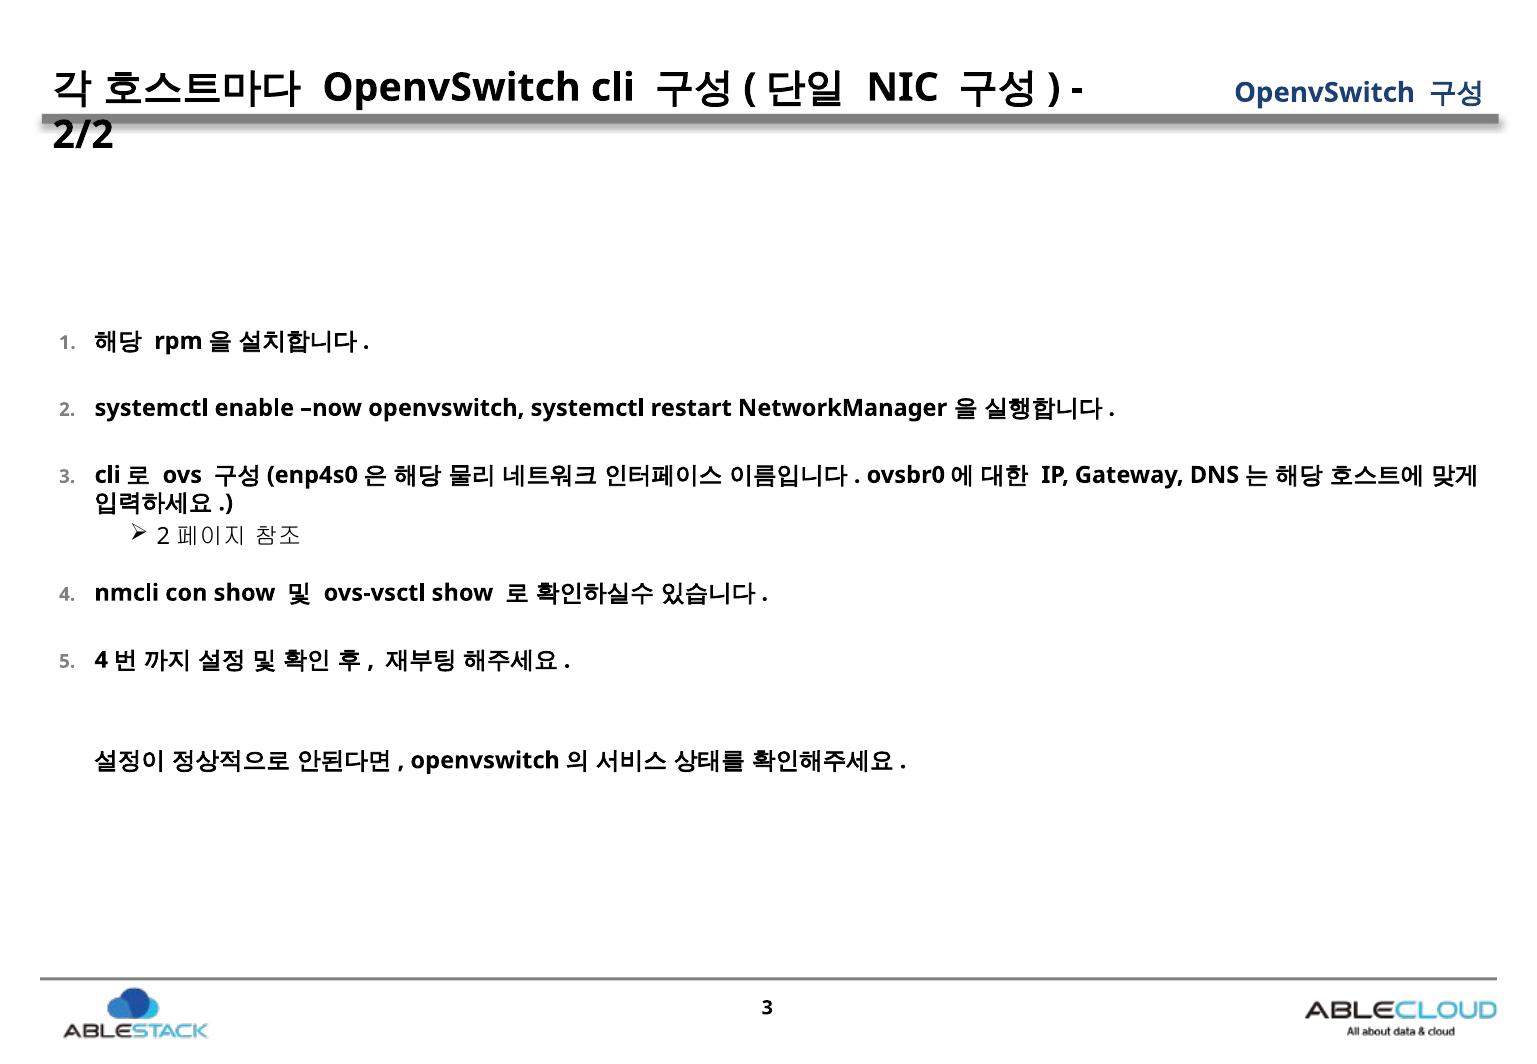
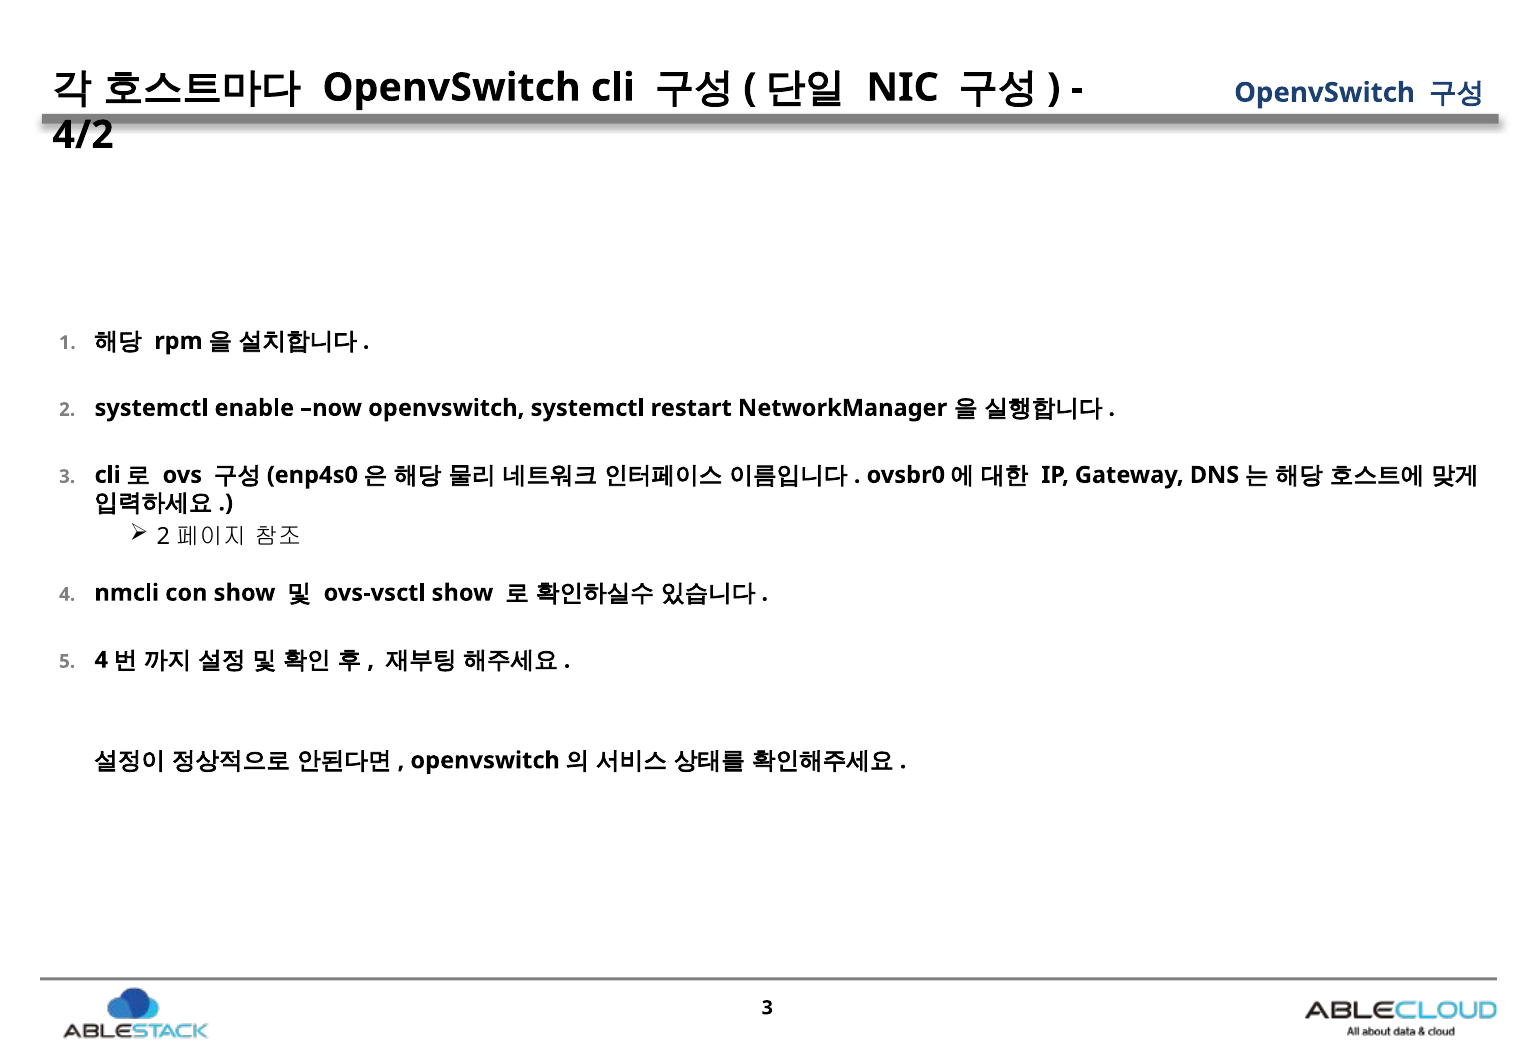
2/2: 2/2 -> 4/2 (83, 135)
